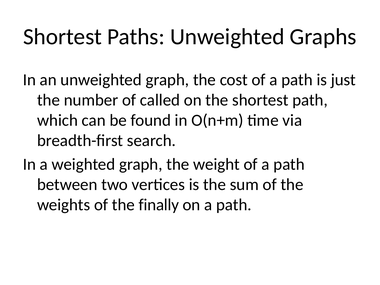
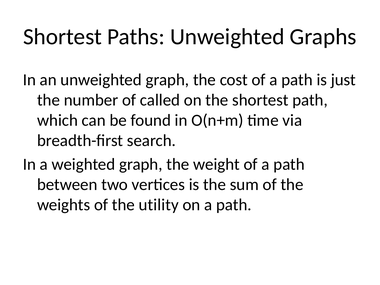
finally: finally -> utility (159, 205)
